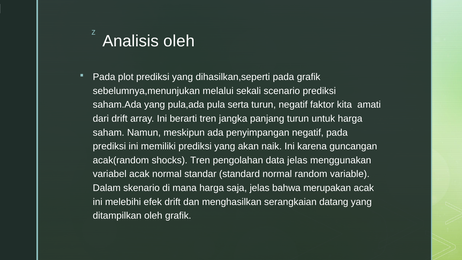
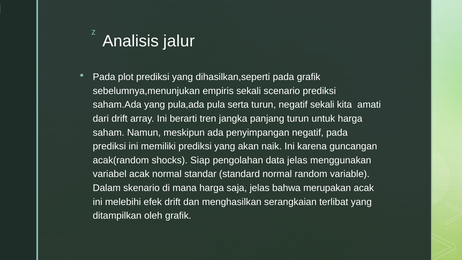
Analisis oleh: oleh -> jalur (179, 41)
melalui: melalui -> empiris (218, 91)
negatif faktor: faktor -> sekali (322, 105)
shocks Tren: Tren -> Siap (200, 160)
datang: datang -> terlibat (334, 202)
